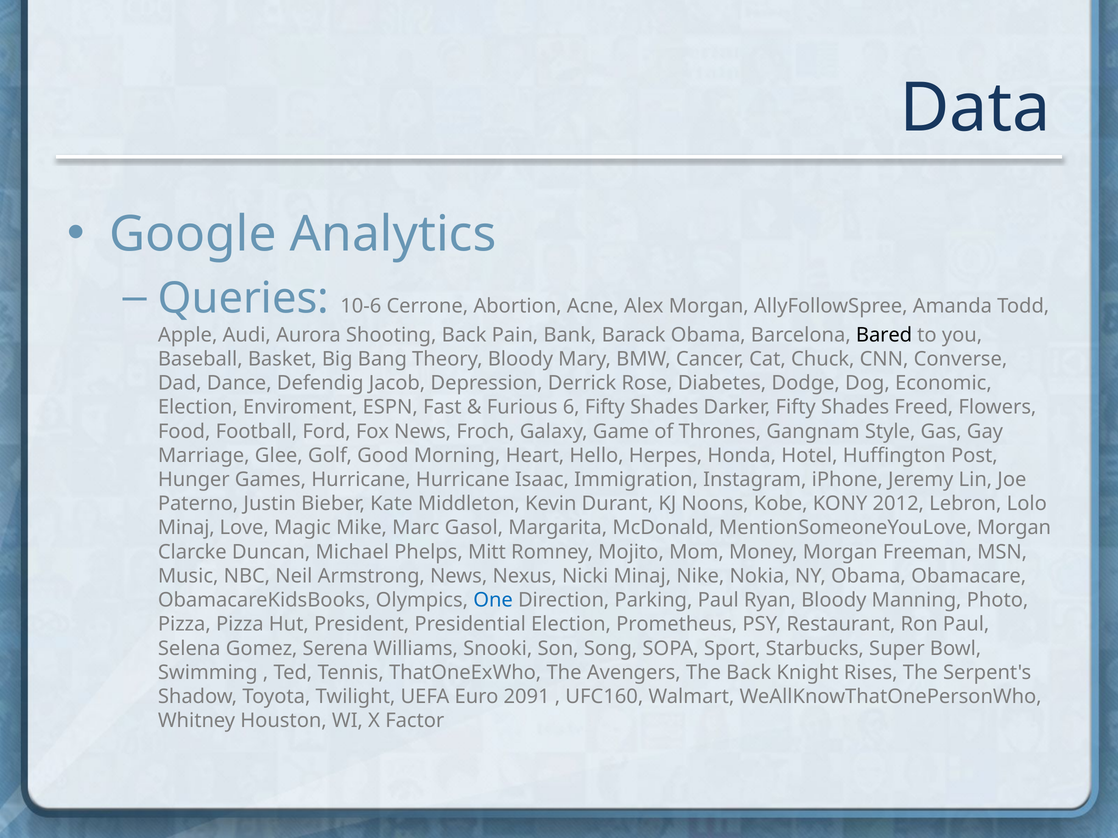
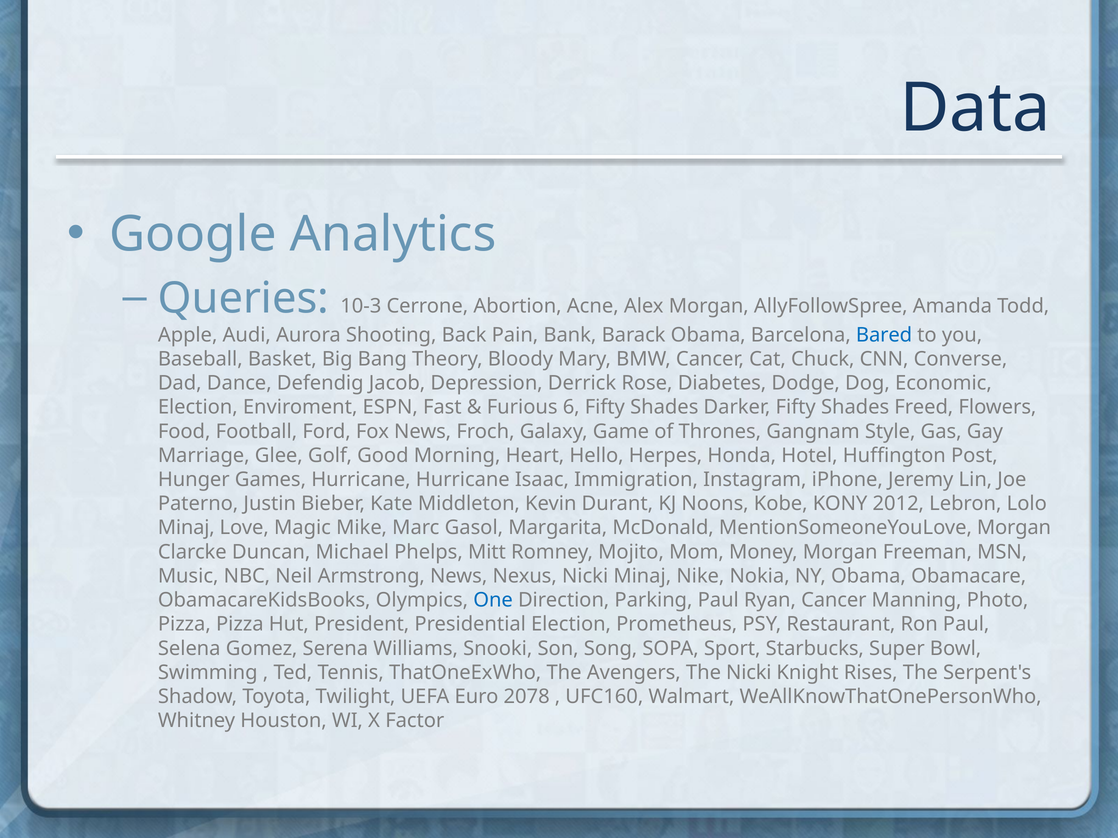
10-6: 10-6 -> 10-3 (361, 306)
Bared colour: black -> blue (884, 335)
Ryan Bloody: Bloody -> Cancer (834, 600)
The Back: Back -> Nicki (749, 673)
2091: 2091 -> 2078 (527, 697)
